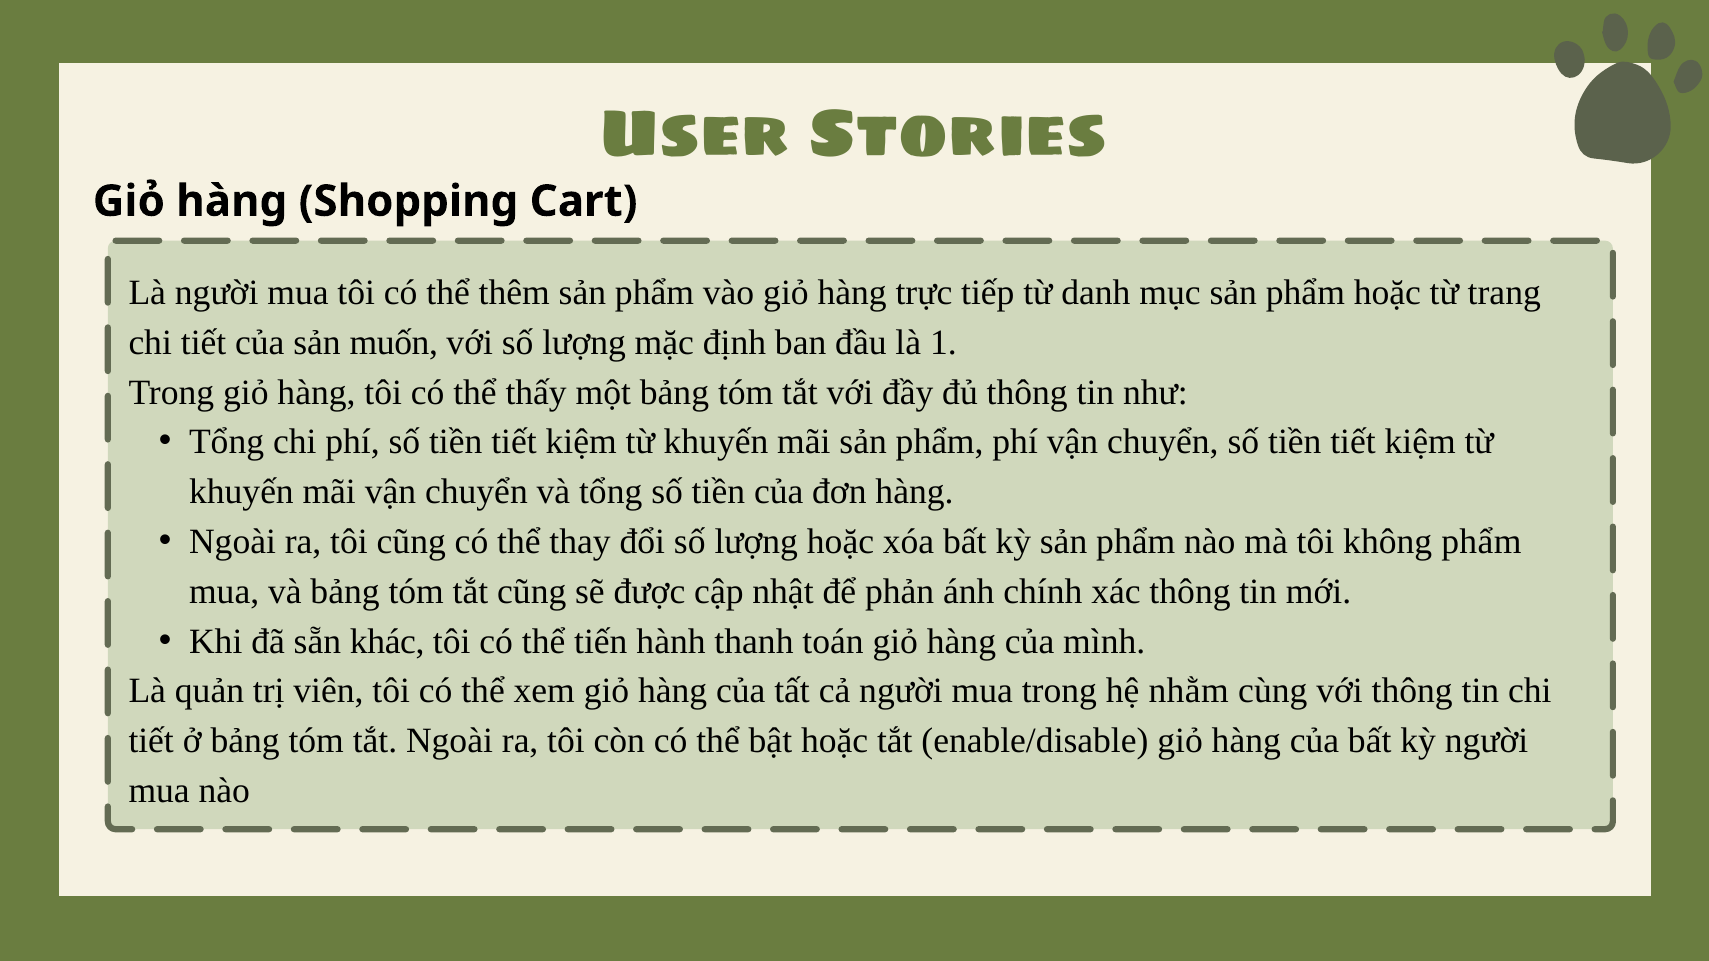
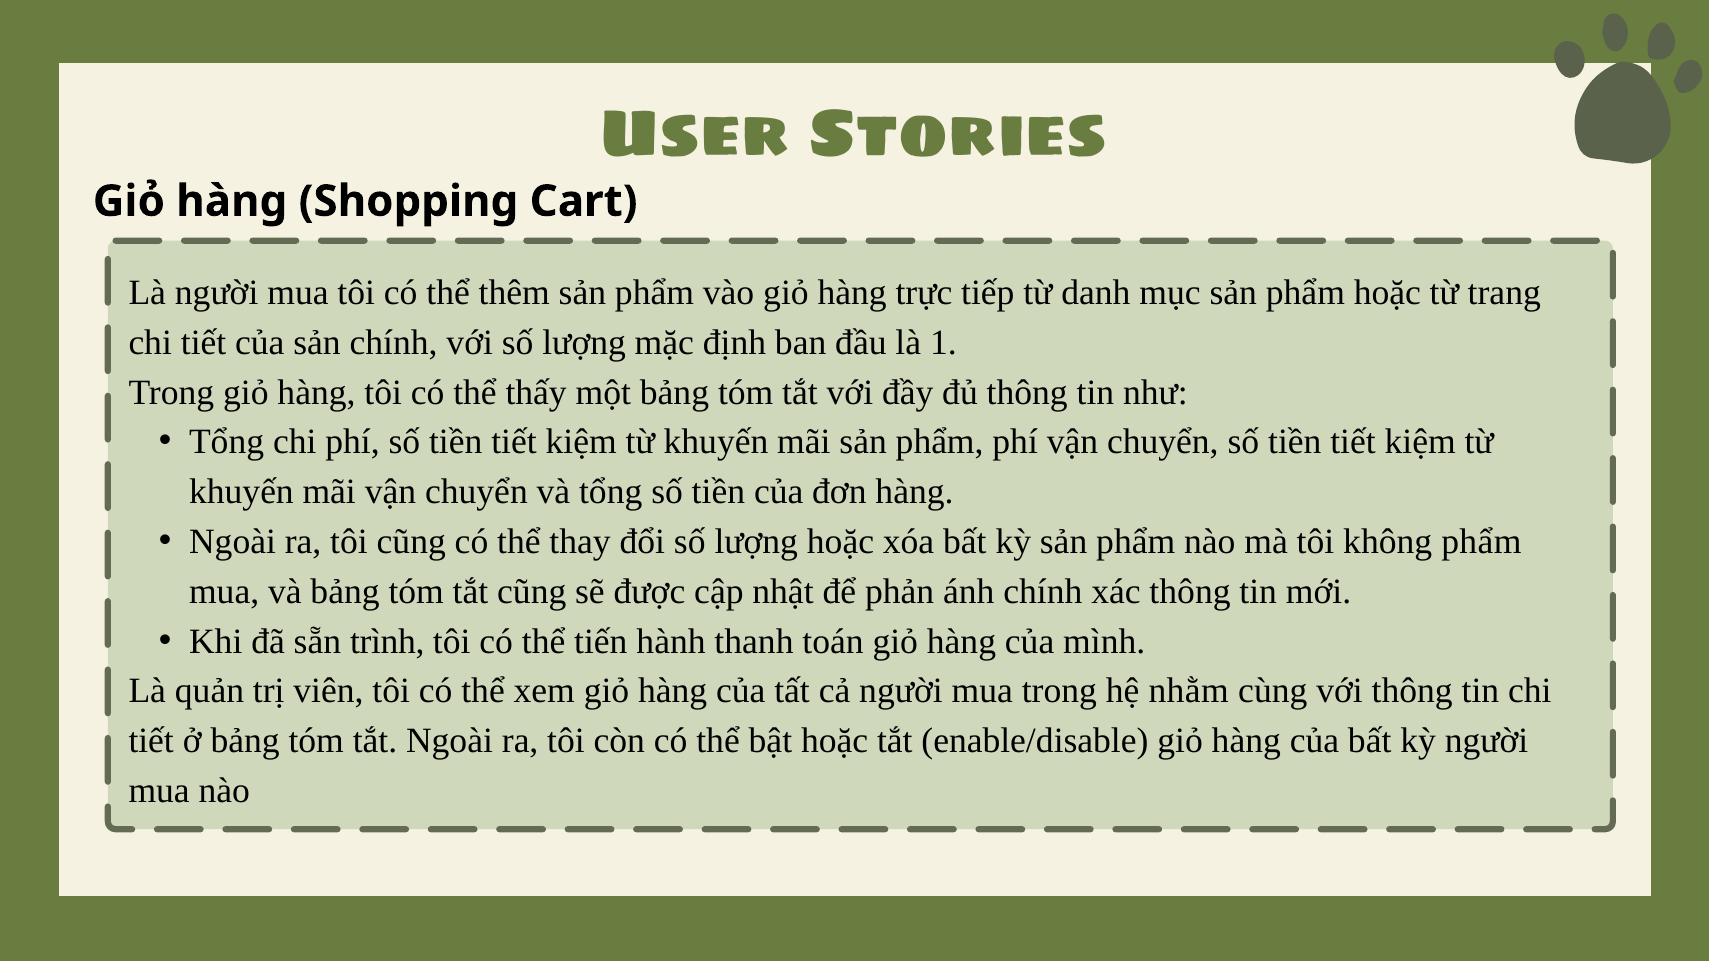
sản muốn: muốn -> chính (394, 343)
khác: khác -> trình (387, 642)
